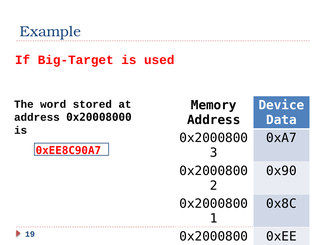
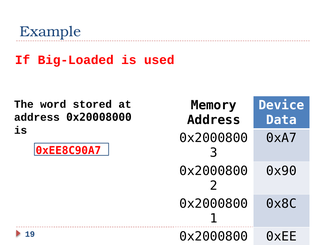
Big-Target: Big-Target -> Big-Loaded (76, 60)
